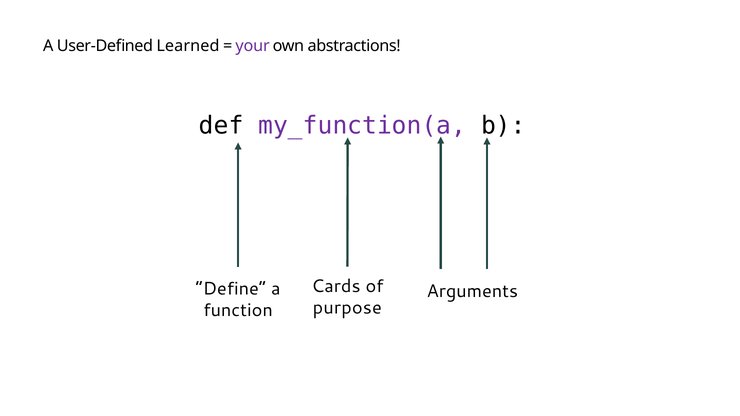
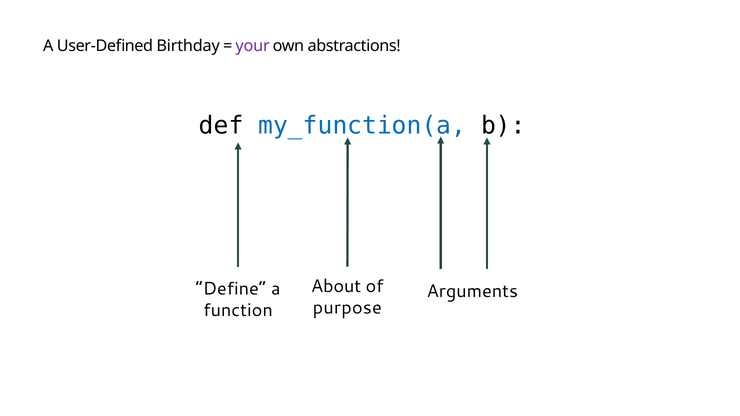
Learned: Learned -> Birthday (188, 46)
my_function(a colour: purple -> blue (362, 126)
Cards: Cards -> About (336, 286)
